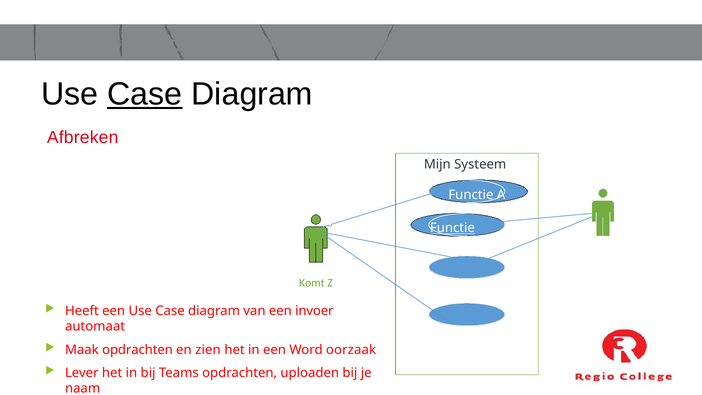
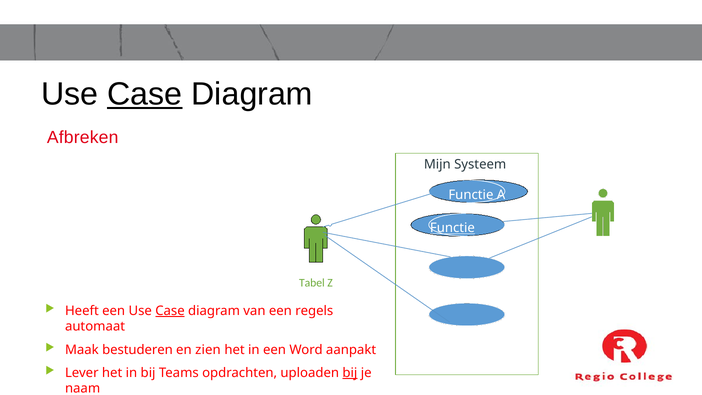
Komt: Komt -> Tabel (312, 283)
Case underline: none -> present (170, 311)
invoer: invoer -> regels (314, 311)
Maak opdrachten: opdrachten -> bestuderen (137, 350)
oorzaak: oorzaak -> aanpakt (351, 350)
bij underline: none -> present (350, 373)
